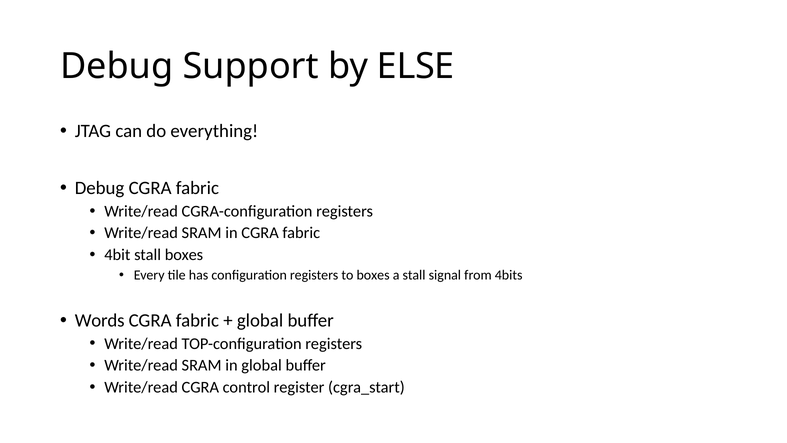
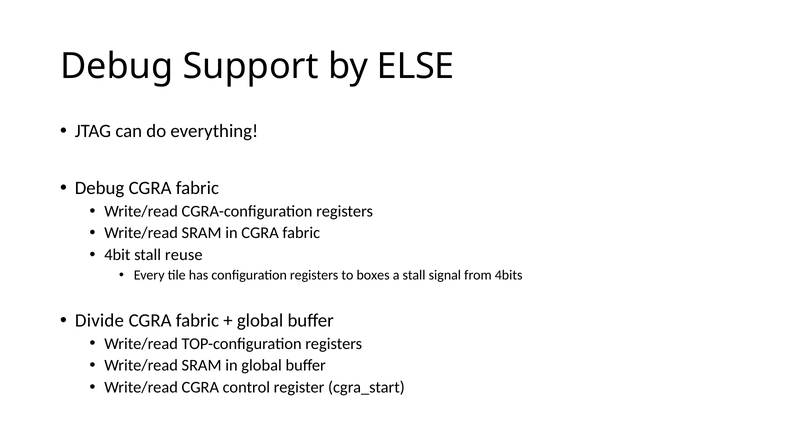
stall boxes: boxes -> reuse (184, 255)
Words: Words -> Divide (99, 320)
